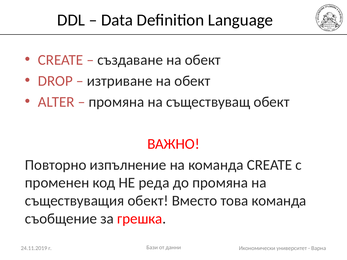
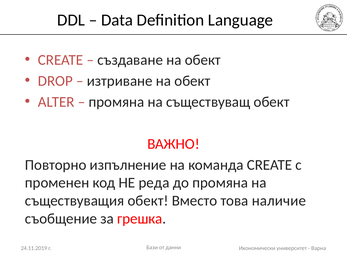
това команда: команда -> наличие (279, 201)
